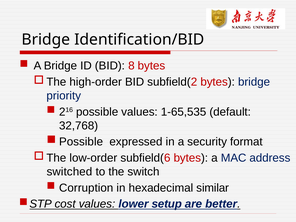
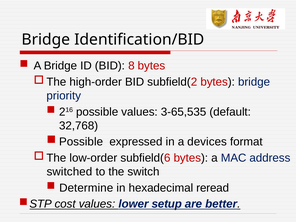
1-65,535: 1-65,535 -> 3-65,535 (184, 112)
security: security -> devices (207, 142)
Corruption: Corruption -> Determine (86, 188)
similar: similar -> reread (213, 188)
